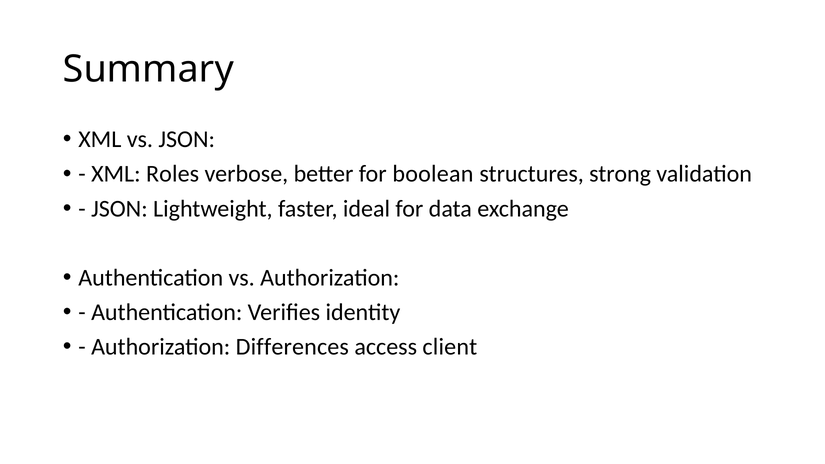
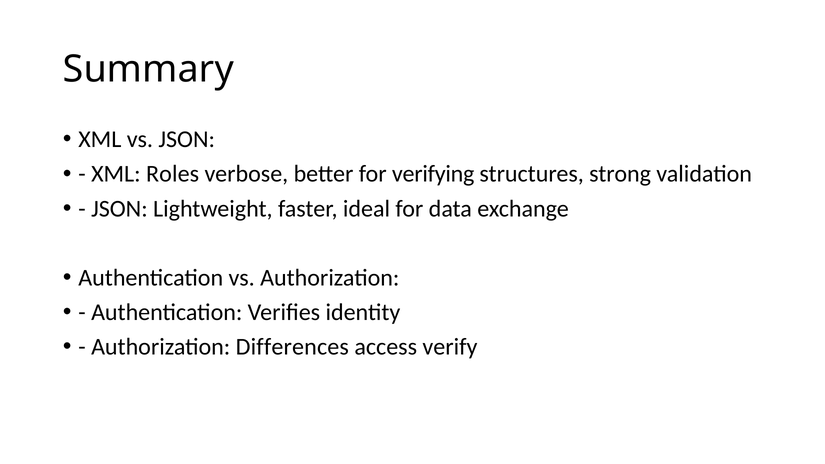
boolean: boolean -> verifying (433, 174)
client: client -> verify (450, 347)
